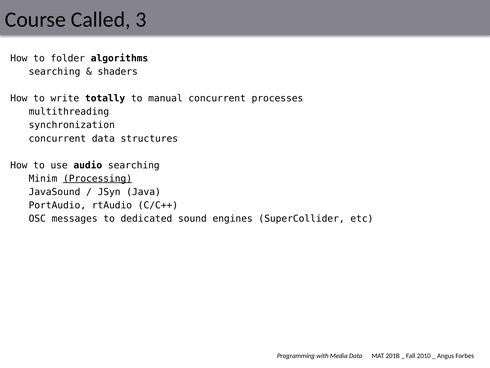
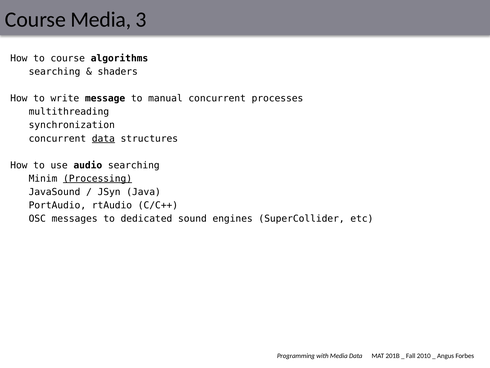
Course Called: Called -> Media (101, 20)
to folder: folder -> course (68, 58)
totally: totally -> message (105, 98)
data underline: none -> present (103, 138)
